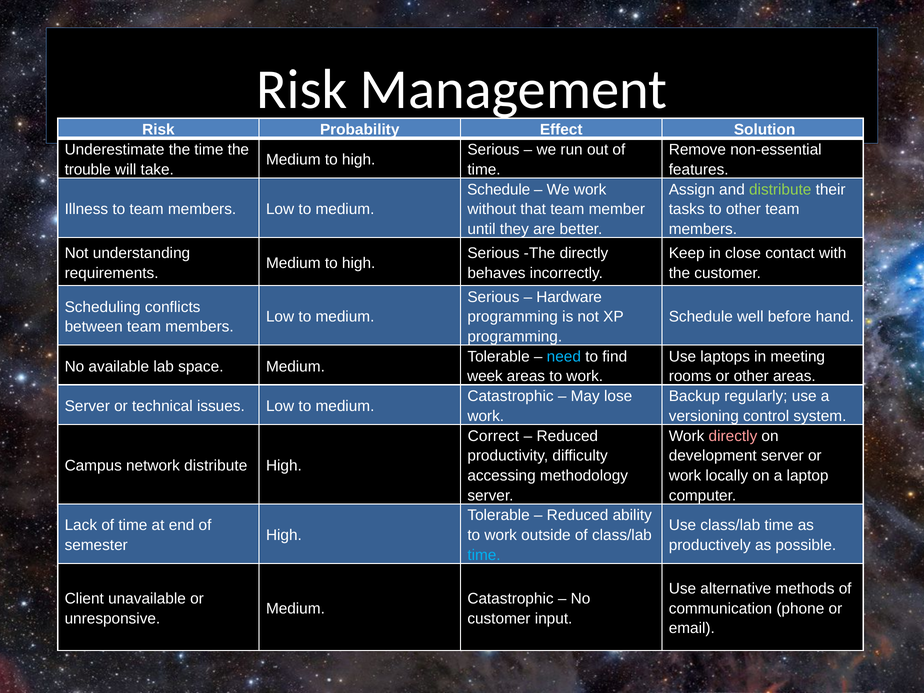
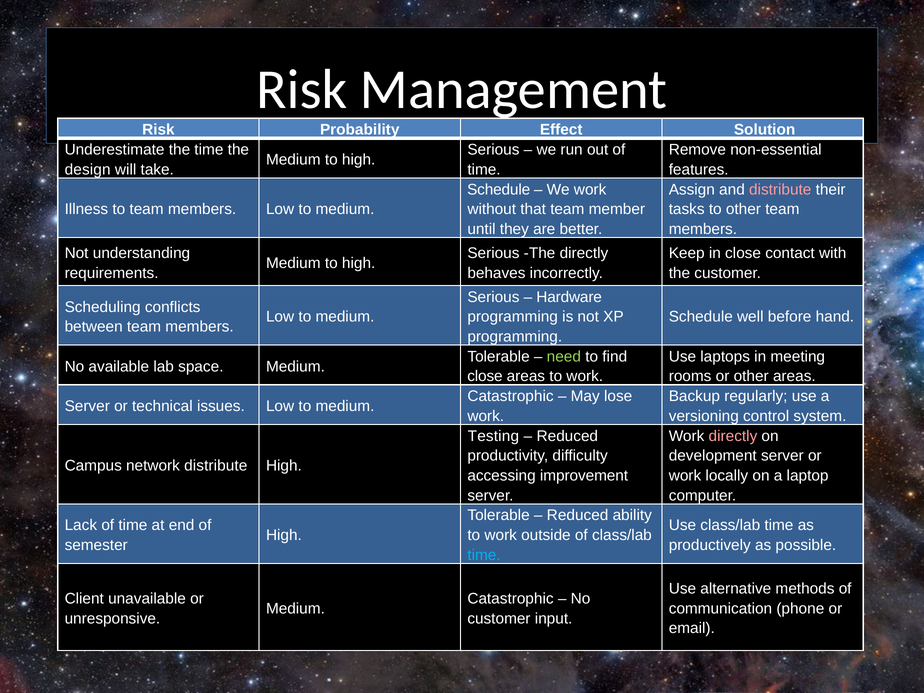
trouble: trouble -> design (88, 170)
distribute colour: light green -> pink (780, 189)
need colour: light blue -> light green (564, 357)
week: week -> close (485, 376)
Correct: Correct -> Testing (493, 436)
methodology: methodology -> improvement (584, 476)
